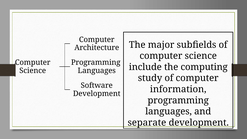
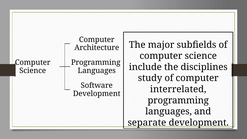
computing: computing -> disciplines (204, 67)
information: information -> interrelated (178, 89)
